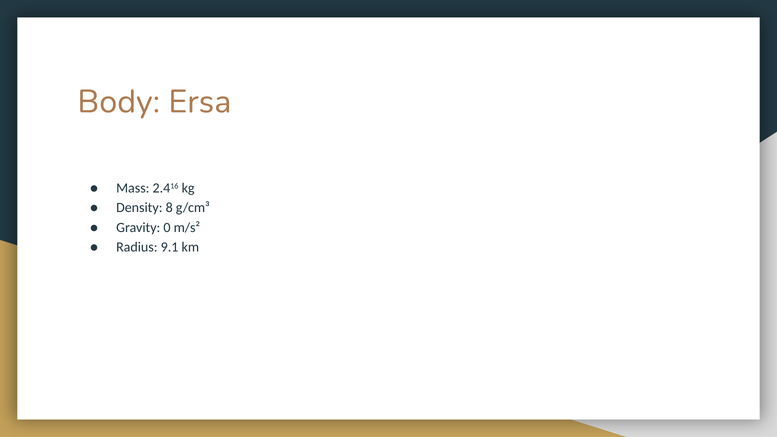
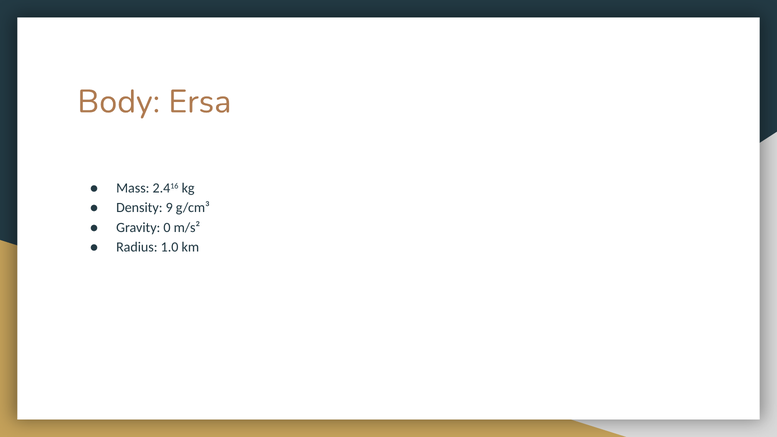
8: 8 -> 9 (169, 208)
9.1: 9.1 -> 1.0 (170, 247)
